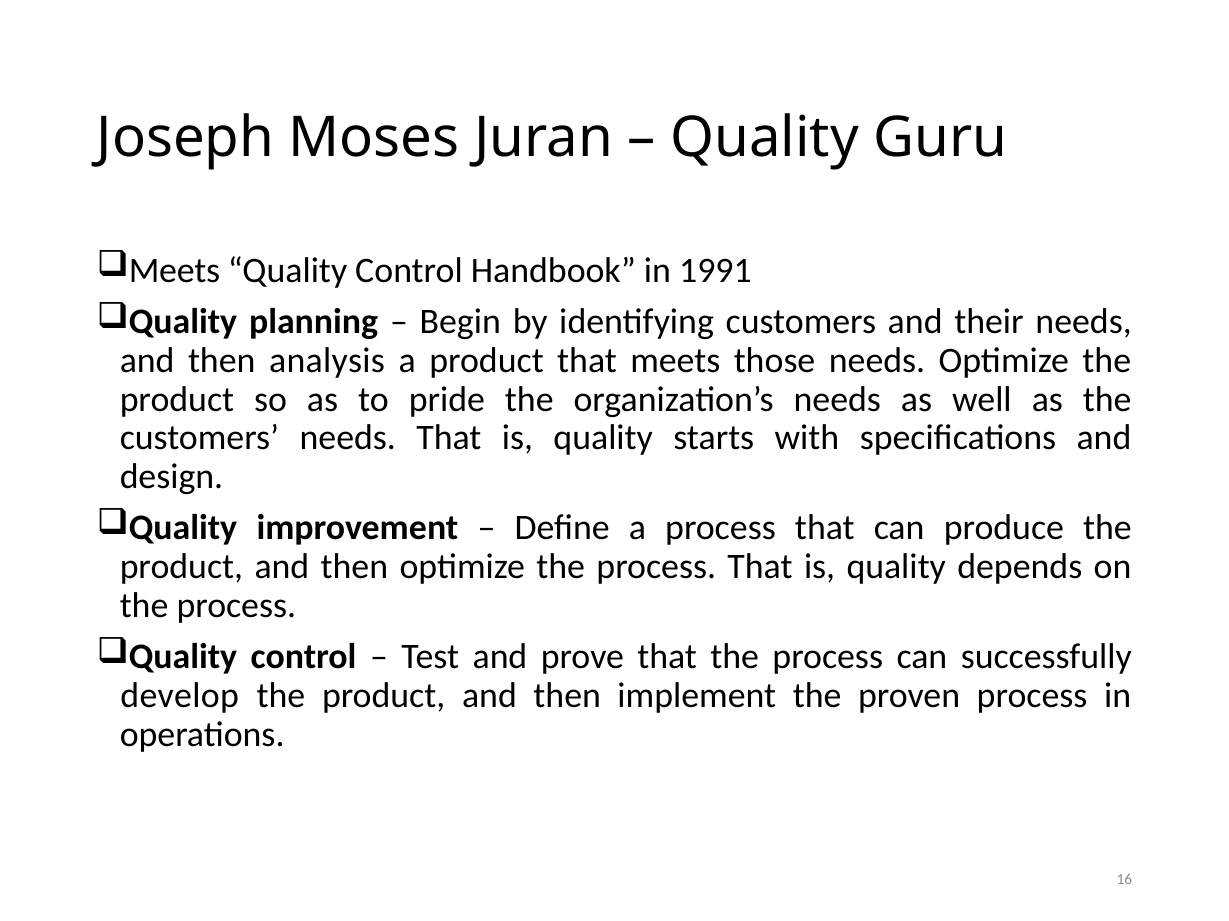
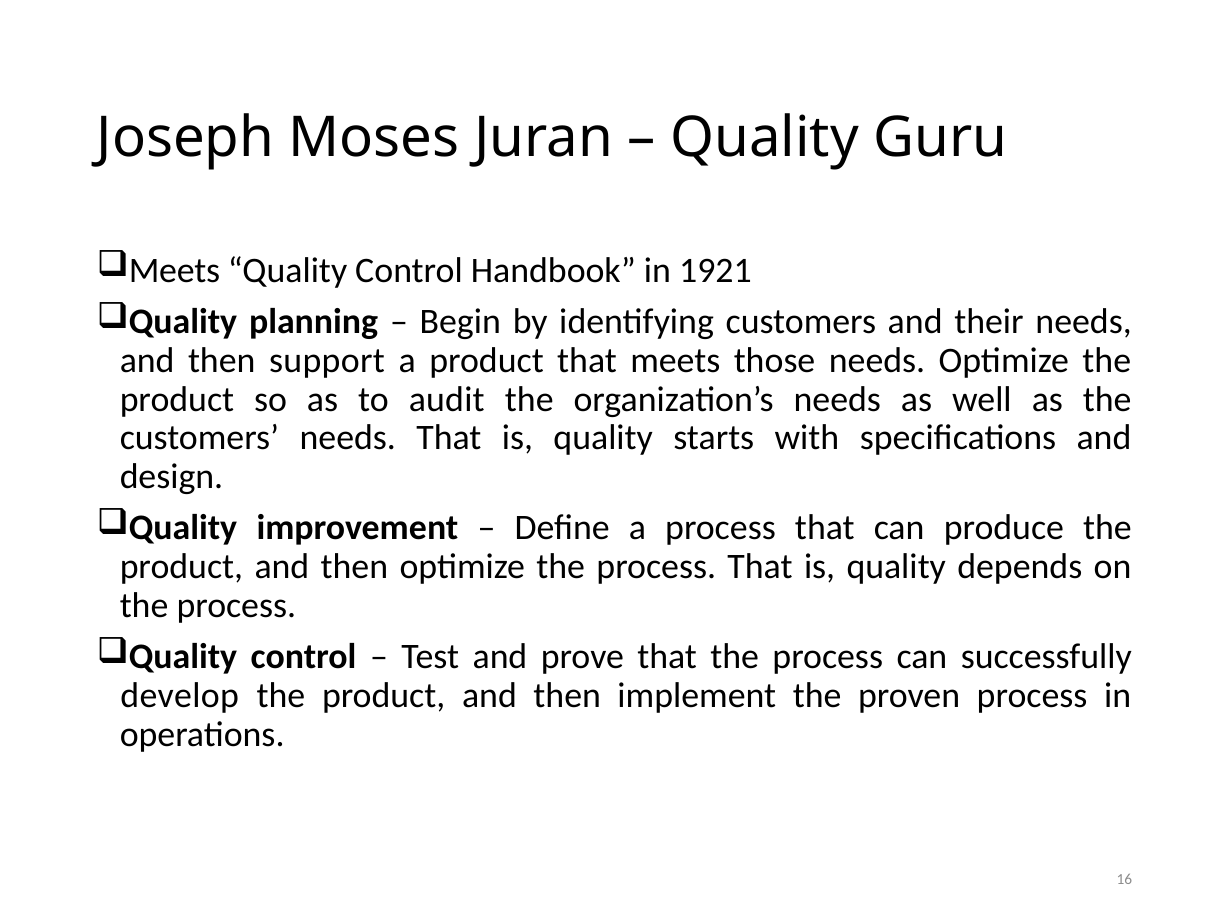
1991: 1991 -> 1921 (715, 271)
analysis: analysis -> support (327, 361)
pride: pride -> audit (447, 400)
